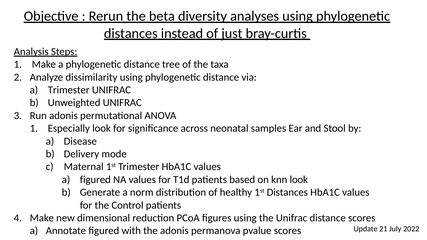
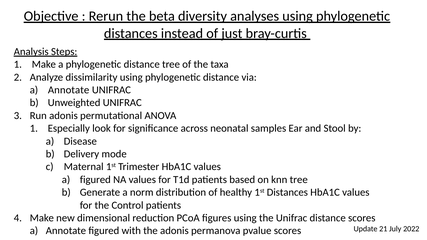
Trimester: Trimester -> Annotate (69, 90)
knn look: look -> tree (299, 180)
